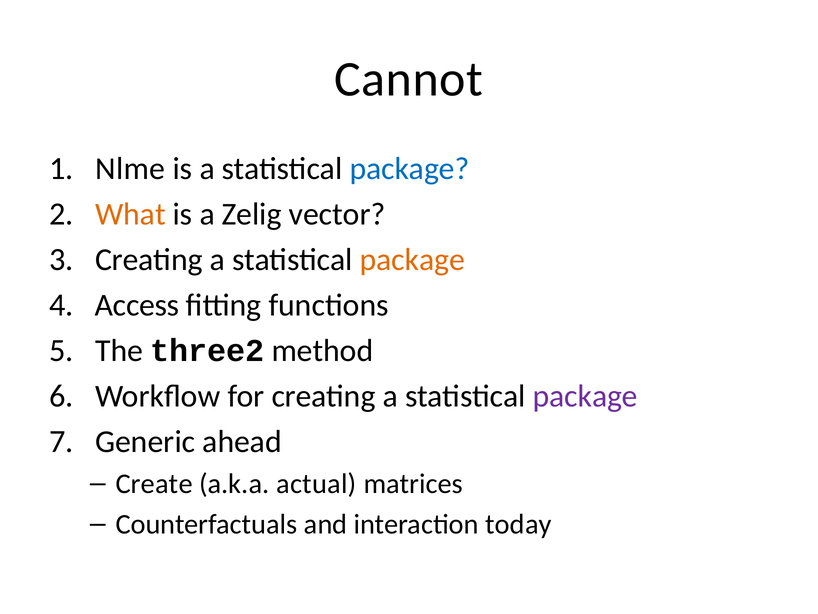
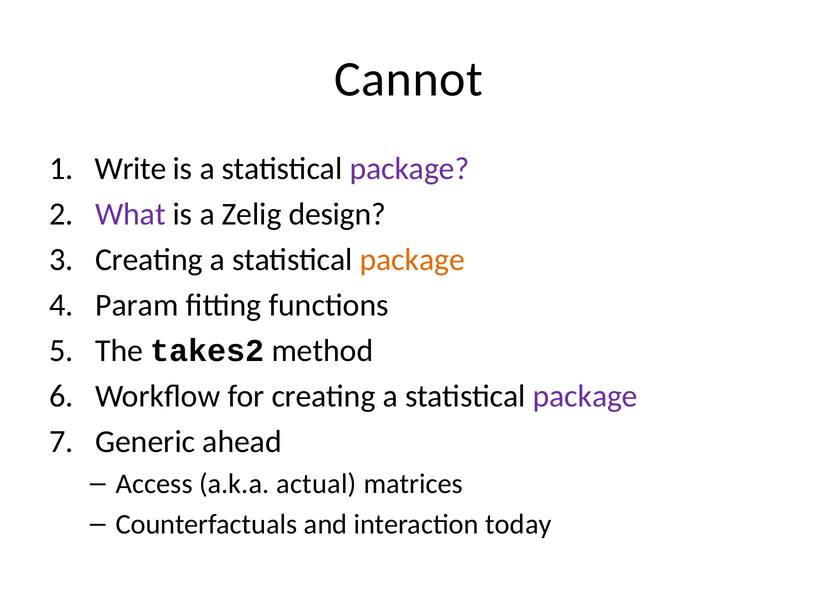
Nlme: Nlme -> Write (130, 169)
package colour: blue -> purple (409, 169)
What colour: orange -> purple (130, 214)
vector: vector -> design (337, 214)
Access: Access -> Param (137, 305)
three2: three2 -> takes2 (207, 350)
Create: Create -> Access (154, 484)
